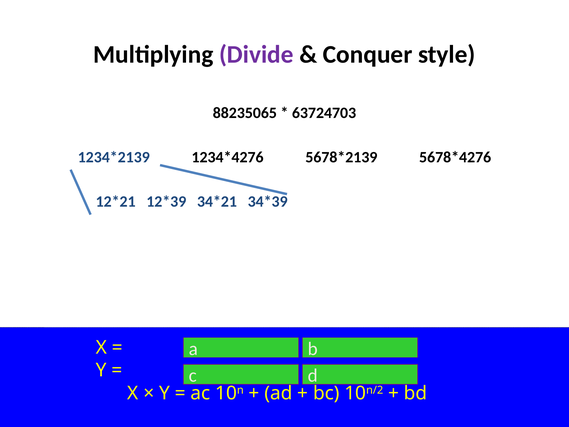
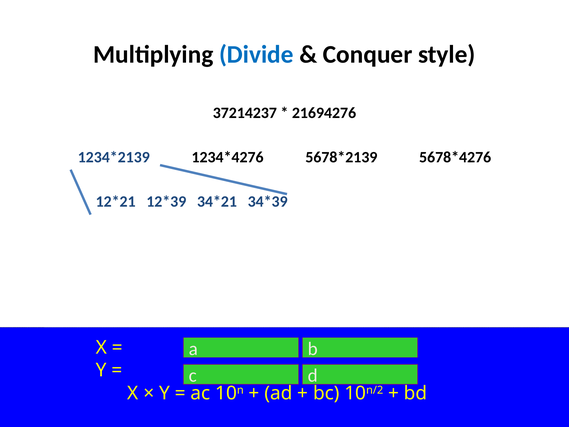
Divide colour: purple -> blue (256, 54)
88235065: 88235065 -> 37214237 (245, 113)
63724703: 63724703 -> 21694276 (324, 113)
